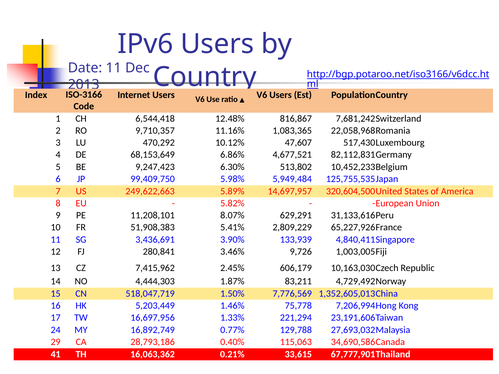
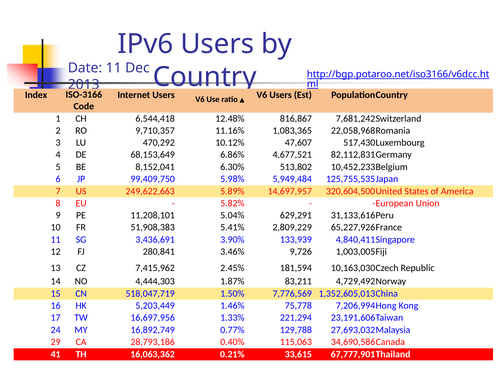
9,247,423: 9,247,423 -> 8,152,041 (155, 167)
8.07%: 8.07% -> 5.04% (232, 215)
606,179: 606,179 -> 181,594 (296, 268)
